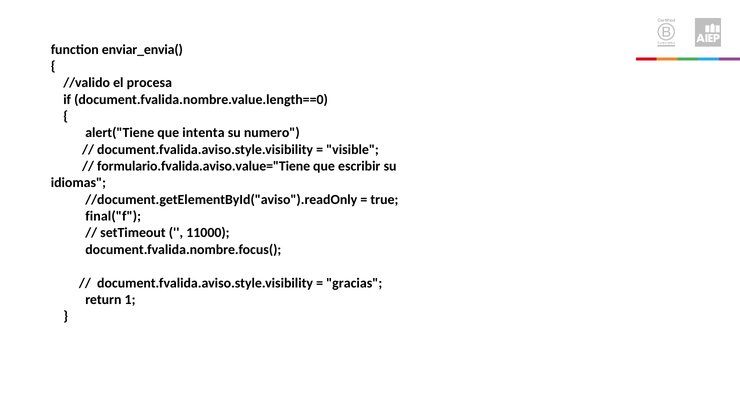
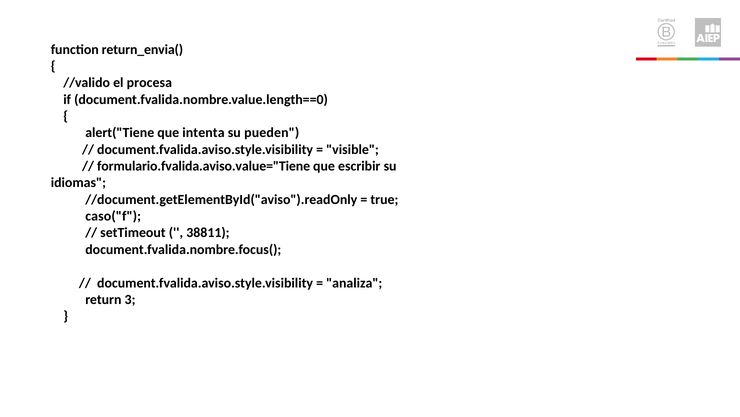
enviar_envia(: enviar_envia( -> return_envia( (142, 49)
numero: numero -> pueden (272, 133)
final("f: final("f -> caso("f (113, 216)
11000: 11000 -> 38811 (208, 232)
gracias: gracias -> analiza (354, 282)
1: 1 -> 3 (130, 299)
